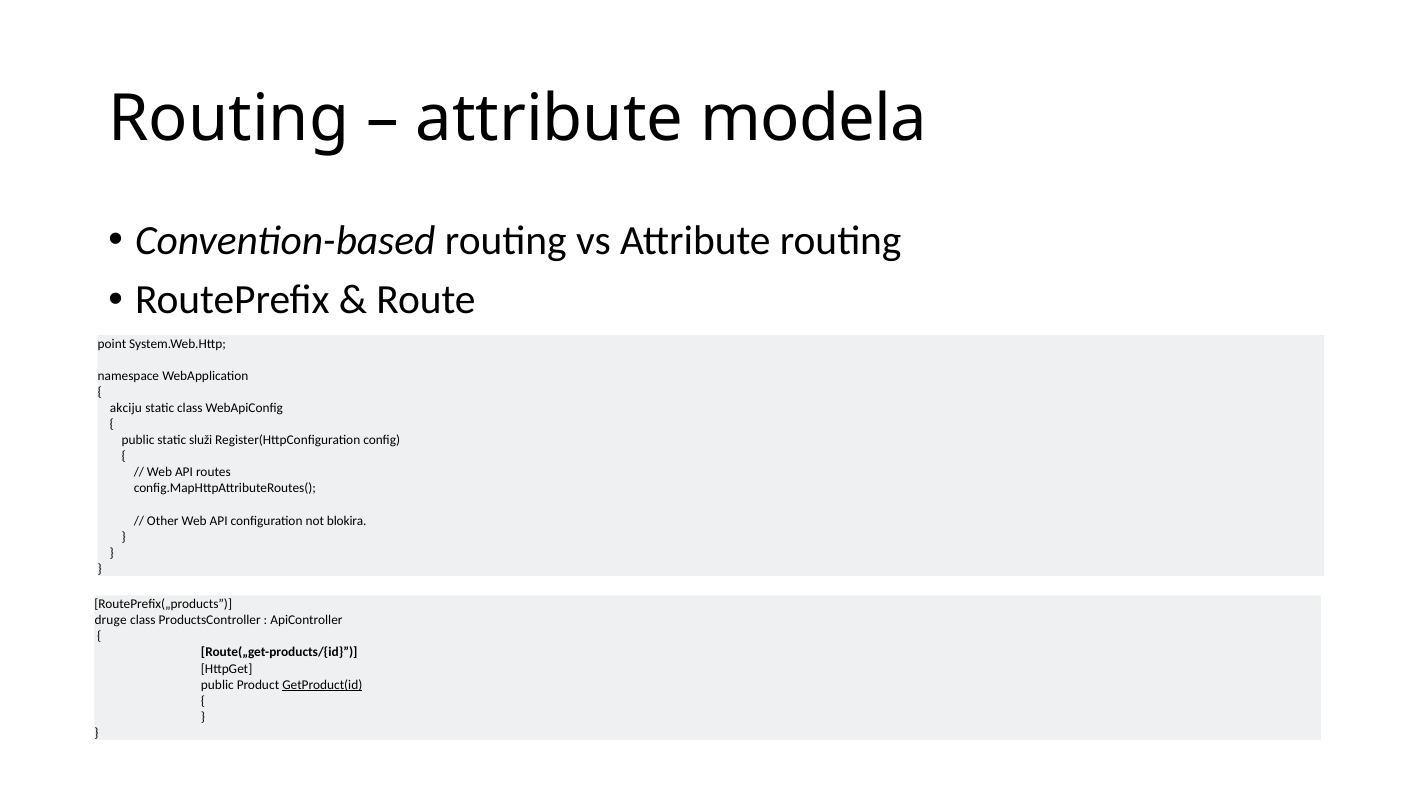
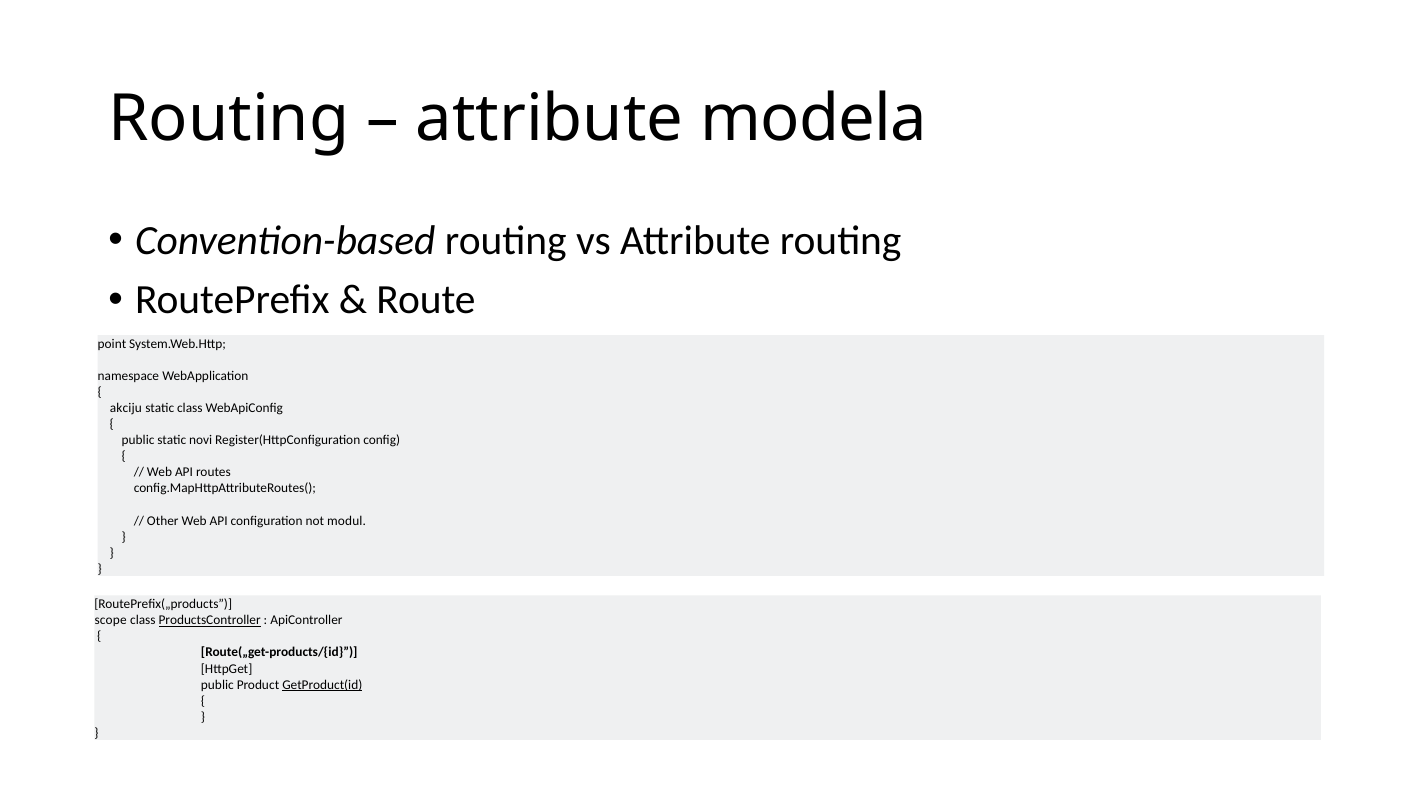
služi: služi -> novi (201, 440)
blokira: blokira -> modul (347, 521)
druge: druge -> scope (111, 620)
ProductsController underline: none -> present (210, 620)
